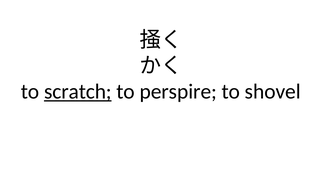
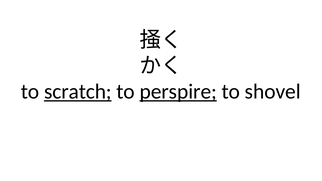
perspire underline: none -> present (178, 92)
